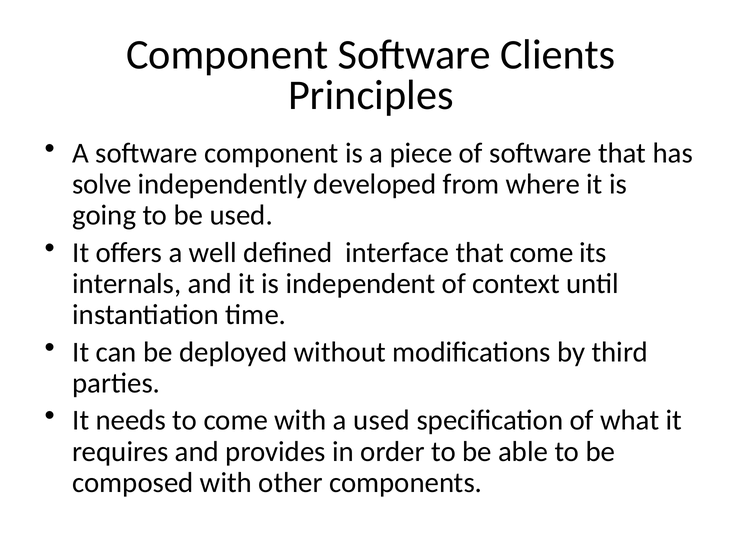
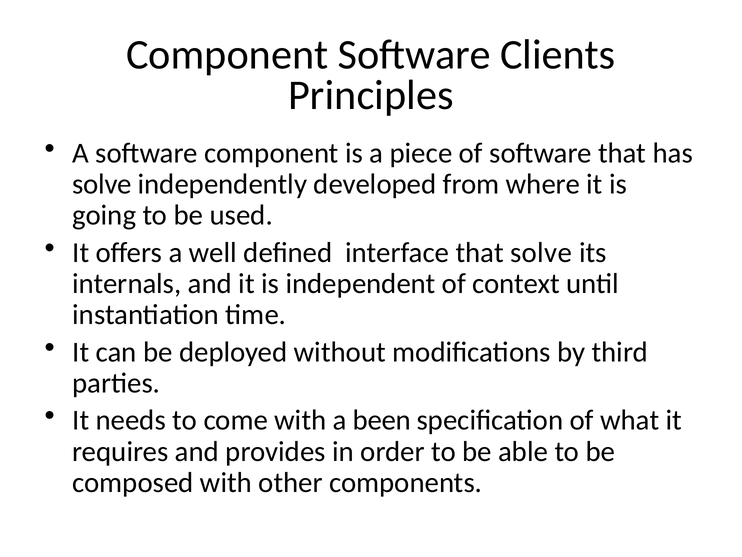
that come: come -> solve (541, 252)
a used: used -> been (382, 420)
